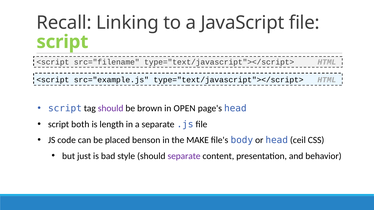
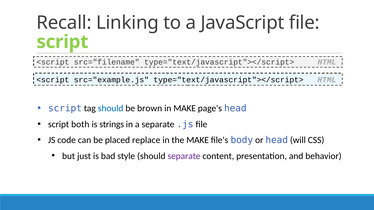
should colour: purple -> blue (111, 109)
in OPEN: OPEN -> MAKE (185, 109)
length: length -> strings (112, 124)
benson: benson -> replace (146, 140)
ceil: ceil -> will (298, 140)
